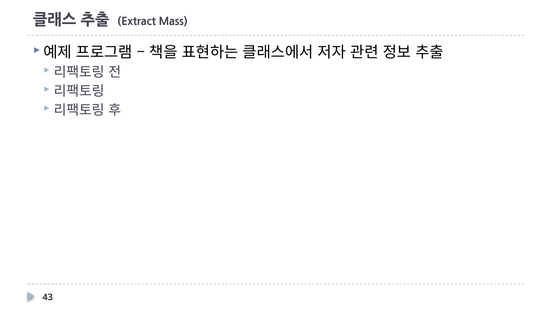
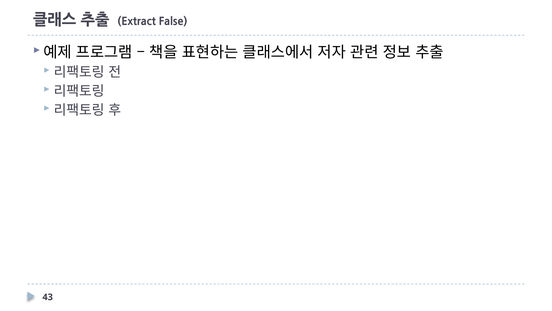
Mass: Mass -> False (173, 22)
